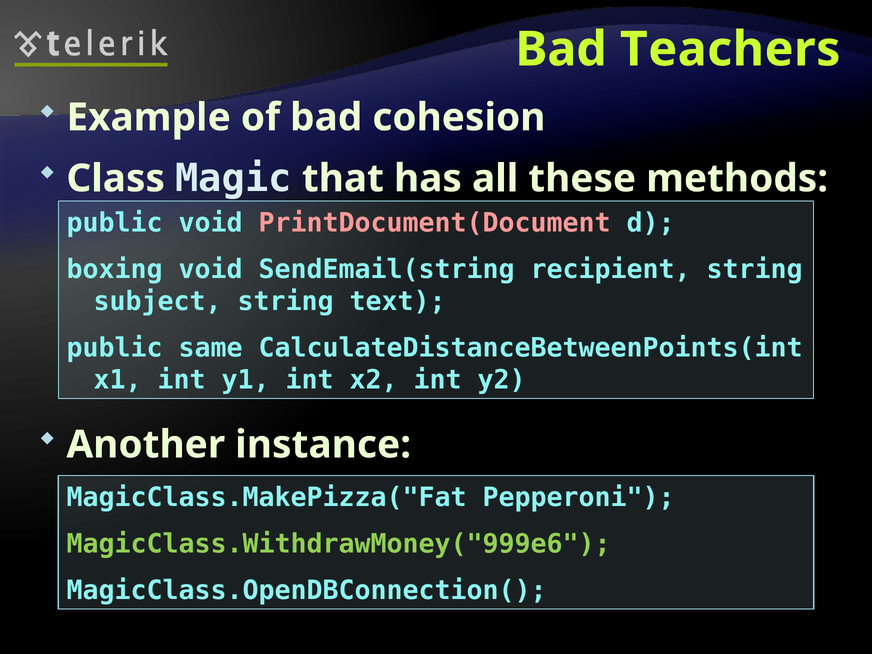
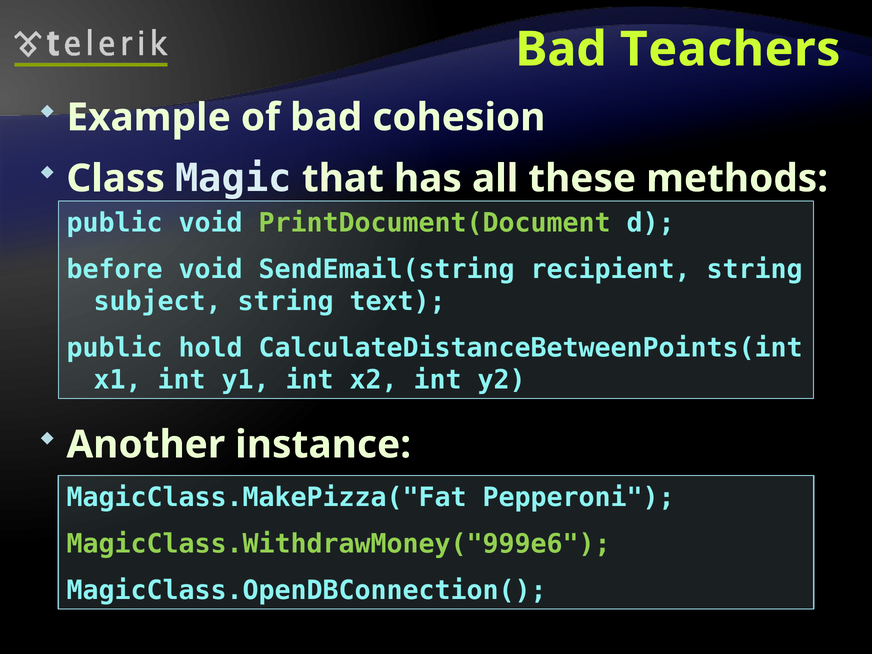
PrintDocument(Document colour: pink -> light green (435, 223)
boxing: boxing -> before (115, 270)
same: same -> hold (211, 348)
